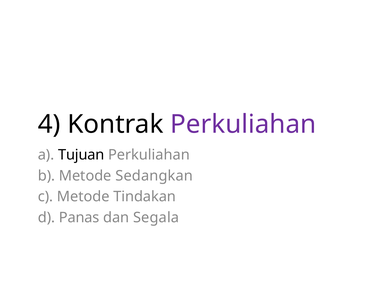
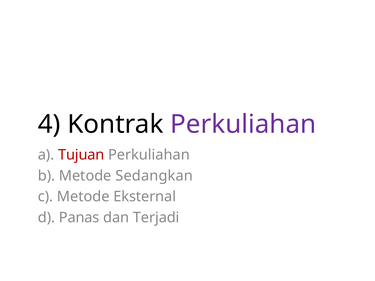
Tujuan colour: black -> red (81, 155)
Tindakan: Tindakan -> Eksternal (145, 197)
Segala: Segala -> Terjadi (156, 218)
